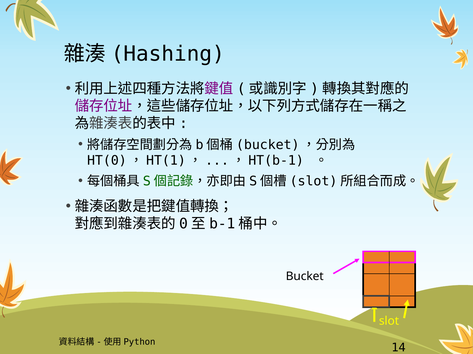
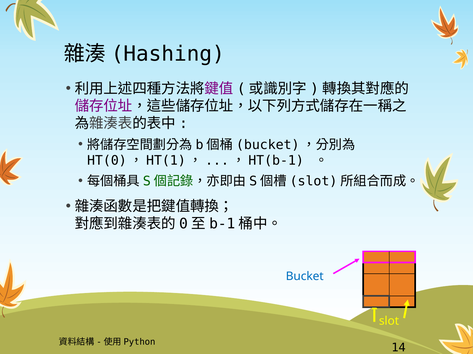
Bucket colour: black -> blue (305, 277)
